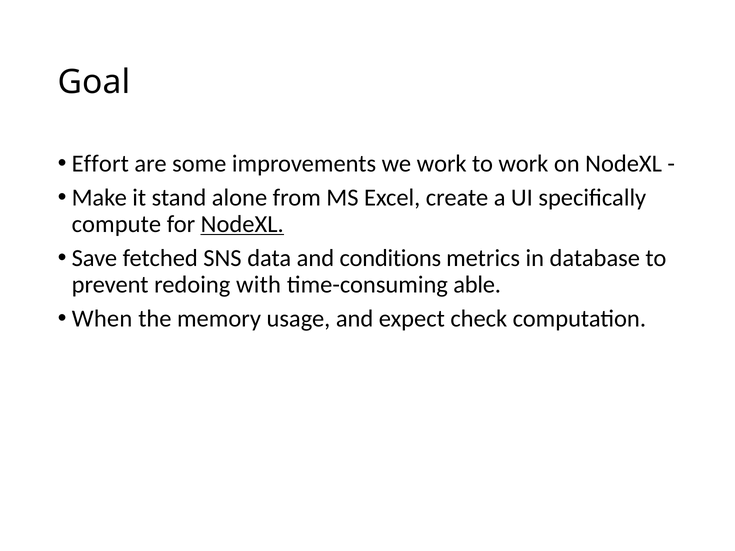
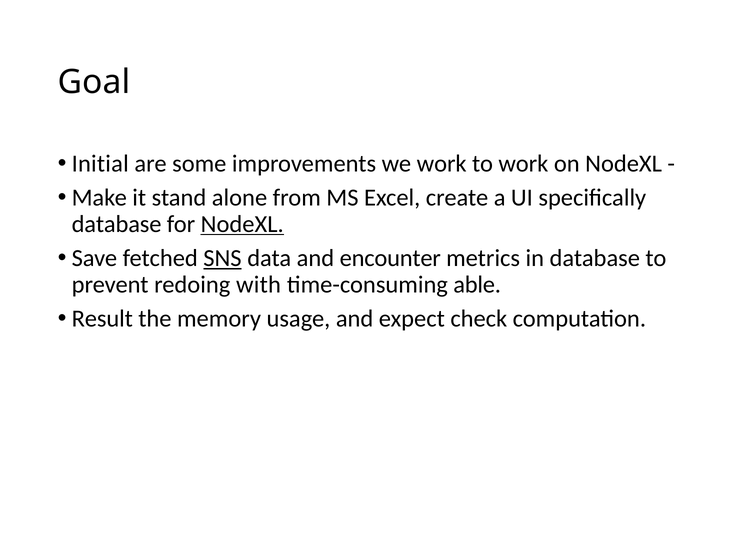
Effort: Effort -> Initial (100, 164)
compute: compute -> database (117, 224)
SNS underline: none -> present (222, 258)
conditions: conditions -> encounter (390, 258)
When: When -> Result (102, 319)
